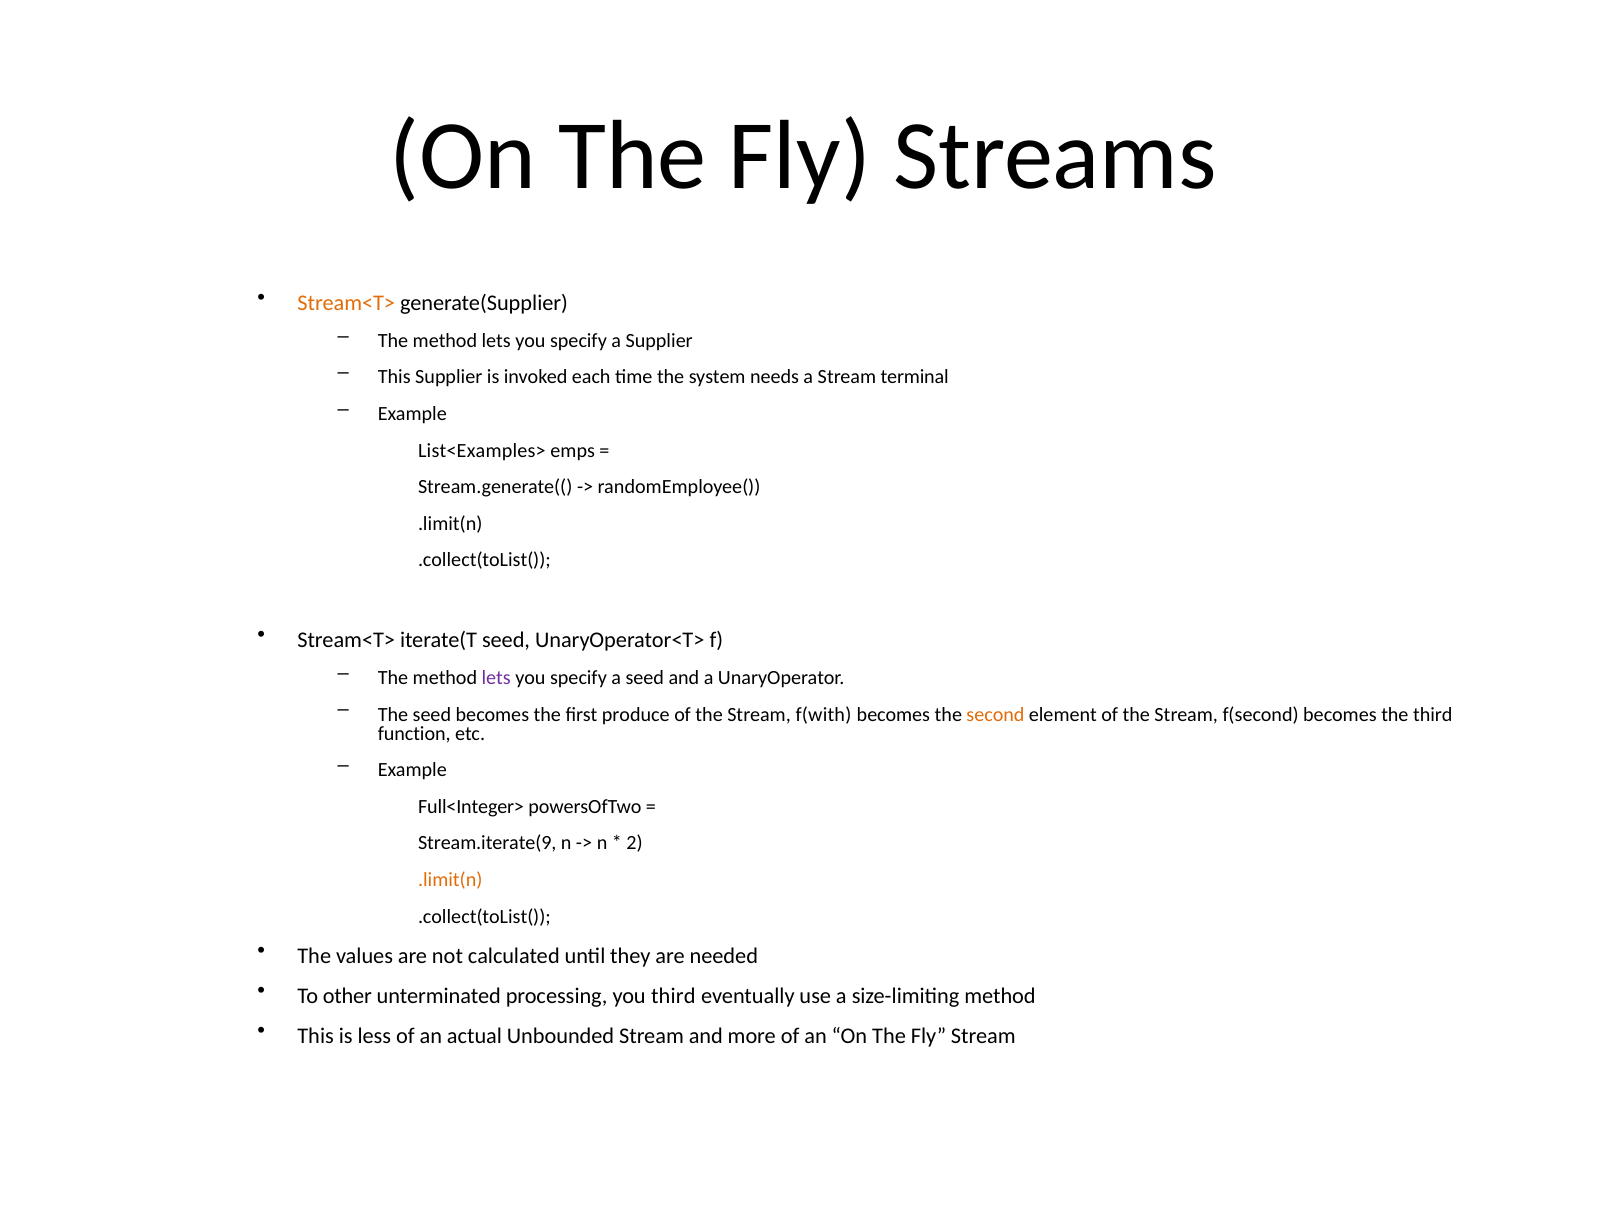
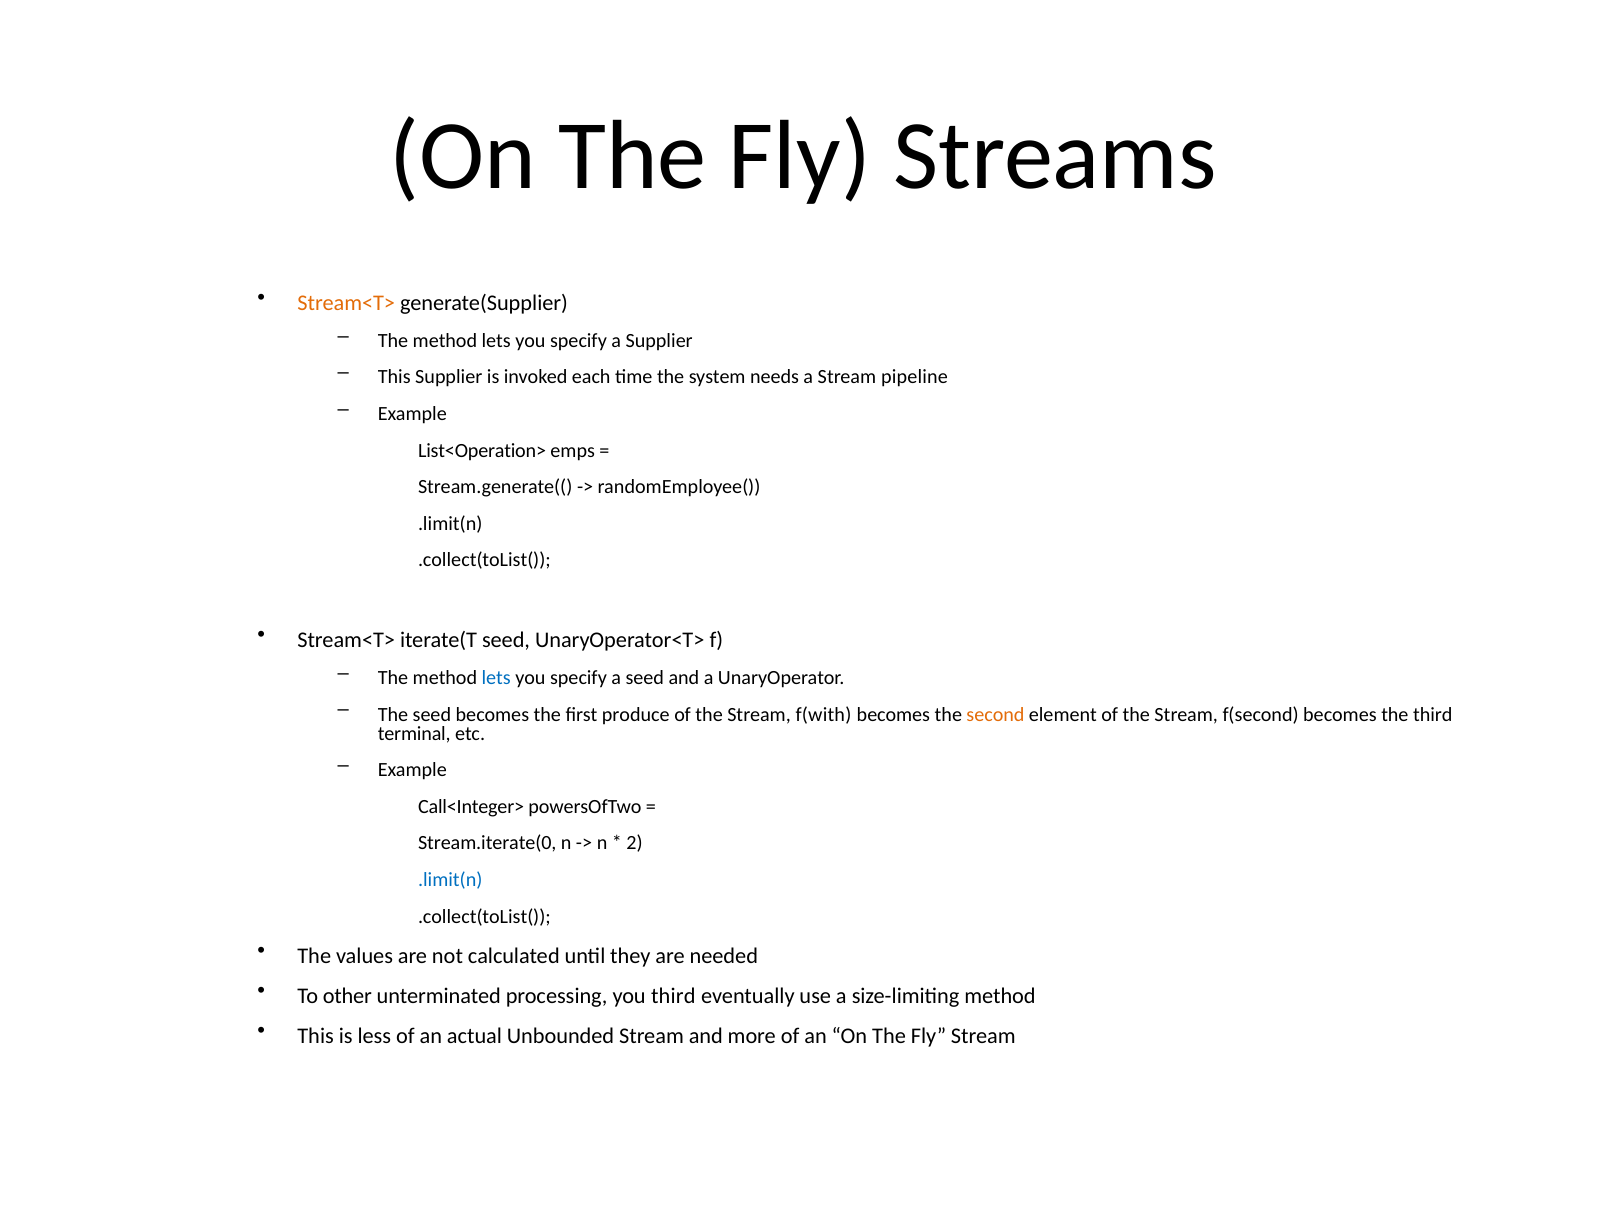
terminal: terminal -> pipeline (915, 377)
List<Examples>: List<Examples> -> List<Operation> (482, 450)
lets colour: purple -> blue (496, 678)
function: function -> terminal (414, 734)
Full<Integer>: Full<Integer> -> Call<Integer> (471, 807)
Stream.iterate(9: Stream.iterate(9 -> Stream.iterate(0 (487, 843)
.limit(n colour: orange -> blue (450, 880)
